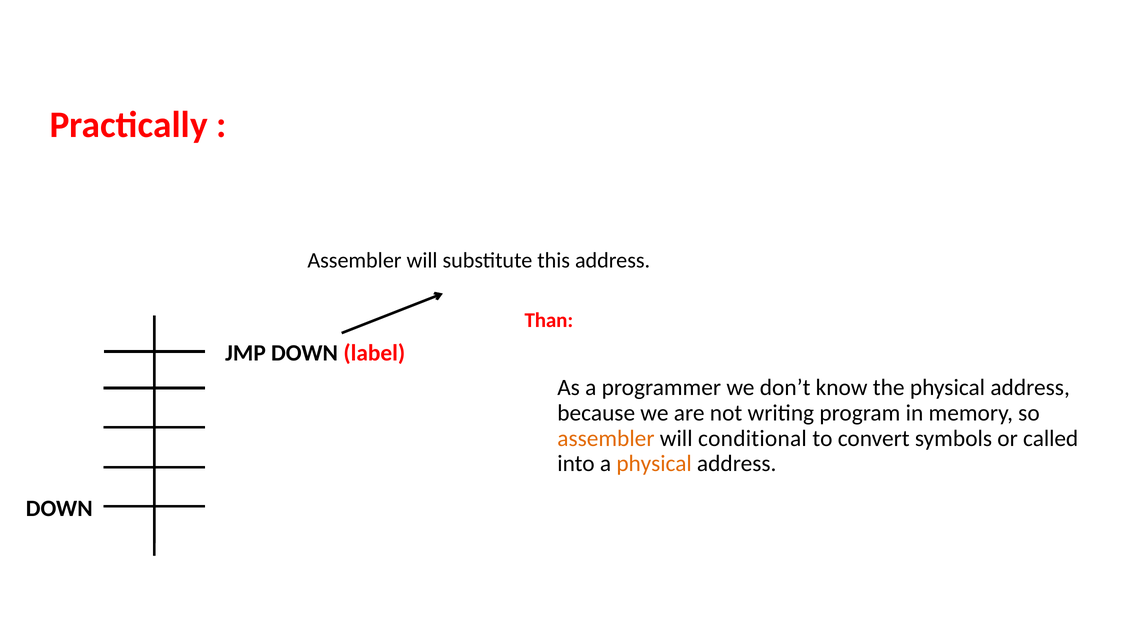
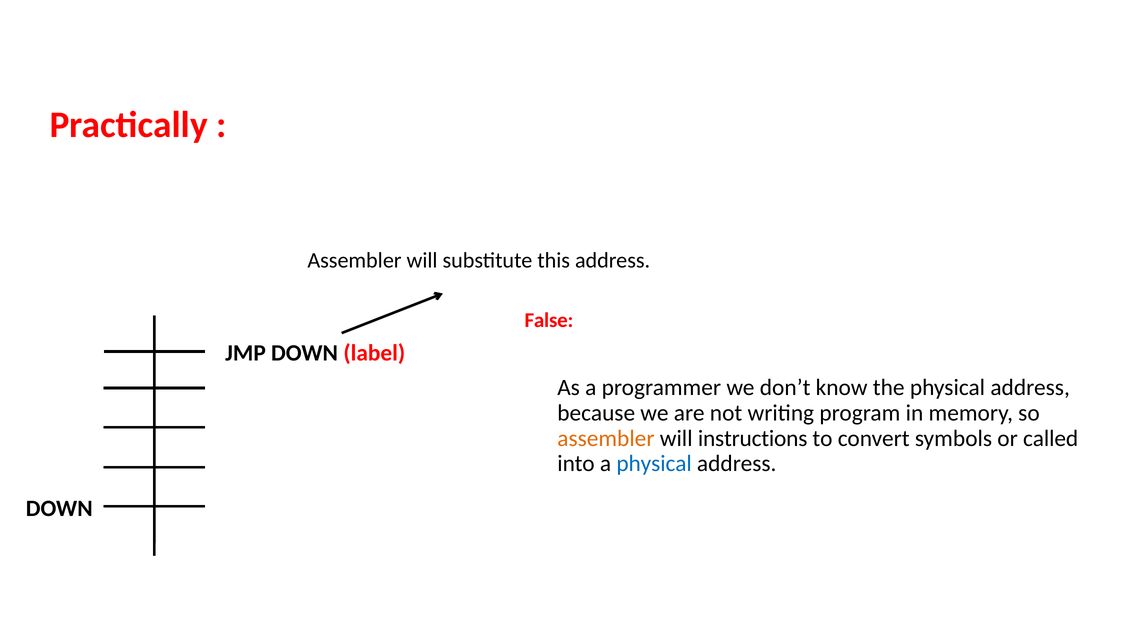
Than: Than -> False (549, 320)
conditional: conditional -> instructions (753, 438)
physical colour: orange -> blue (654, 463)
